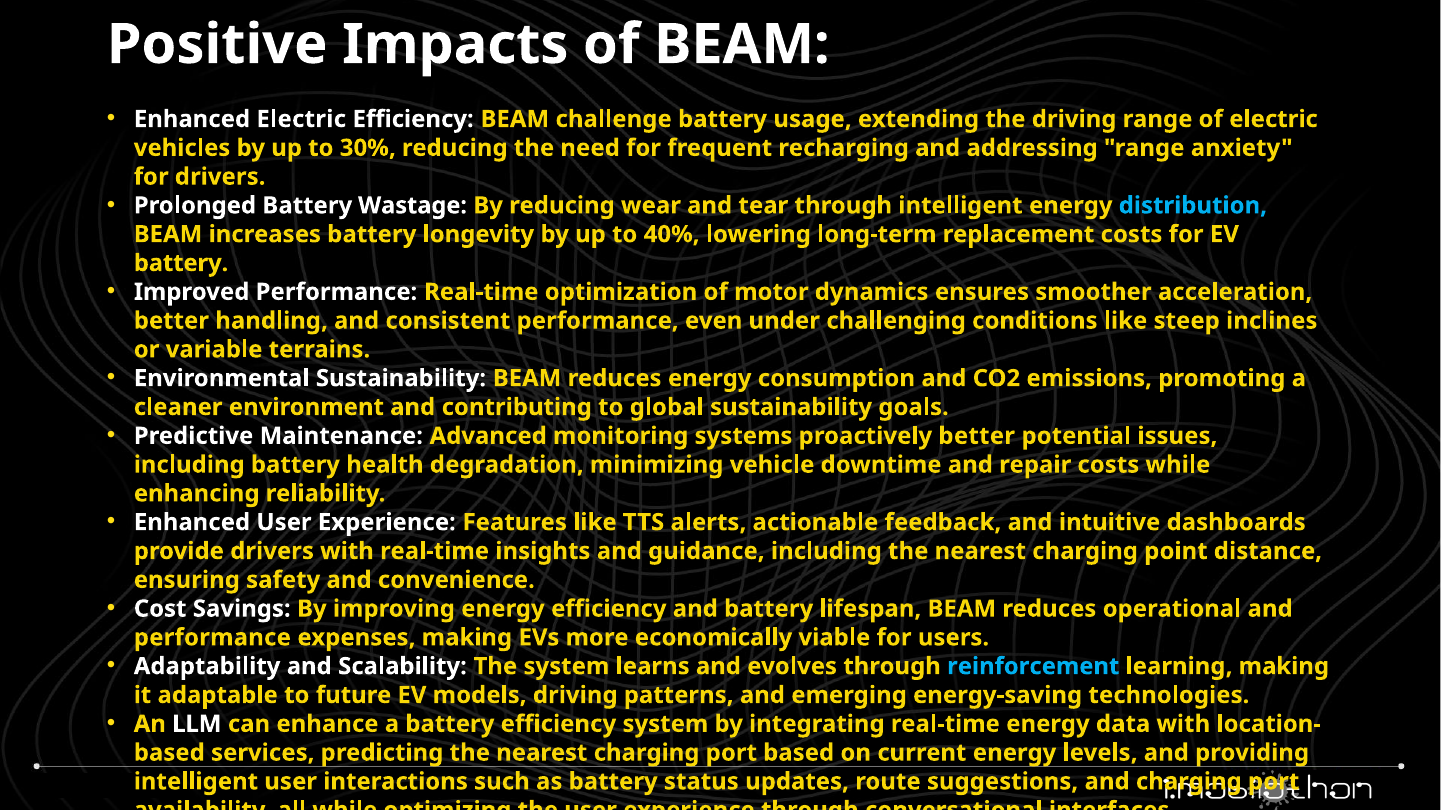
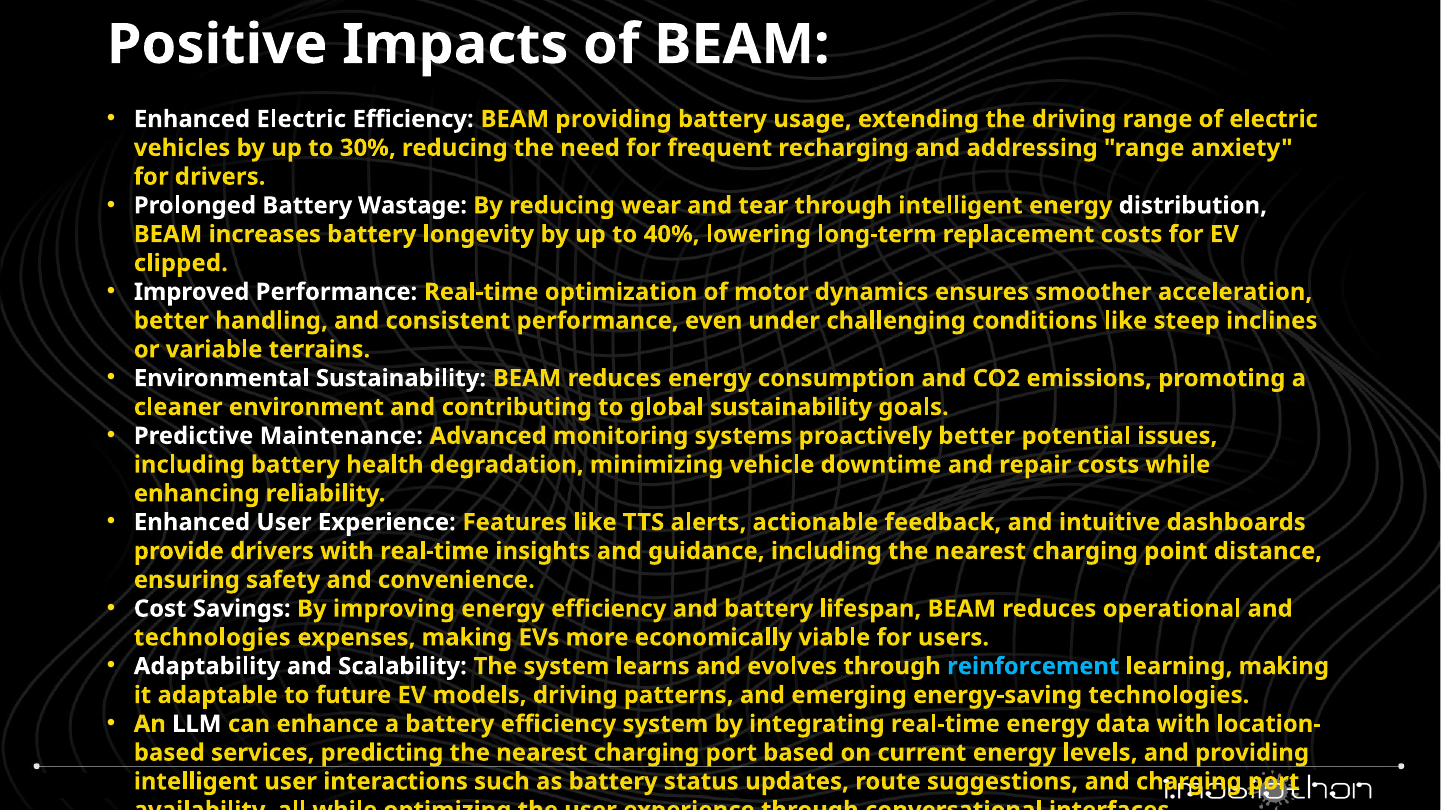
BEAM challenge: challenge -> providing (614, 119)
distribution colour: light blue -> white (1193, 206)
battery: battery -> clipped (181, 263)
performance: performance -> technologies (212, 638)
